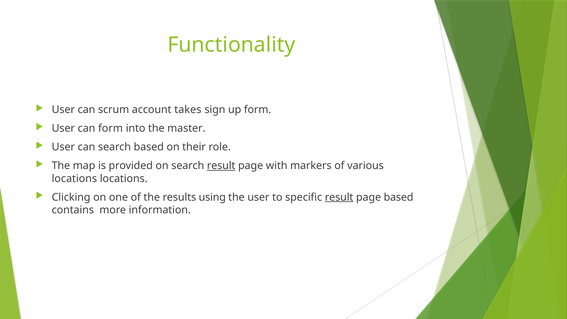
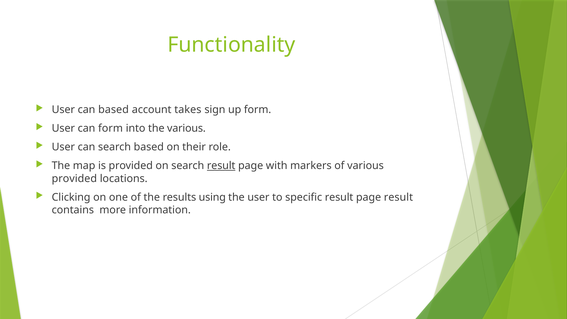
can scrum: scrum -> based (114, 110)
the master: master -> various (186, 128)
locations: locations -> provided (74, 178)
result underline: present -> none (339, 197)
page based: based -> result (398, 197)
